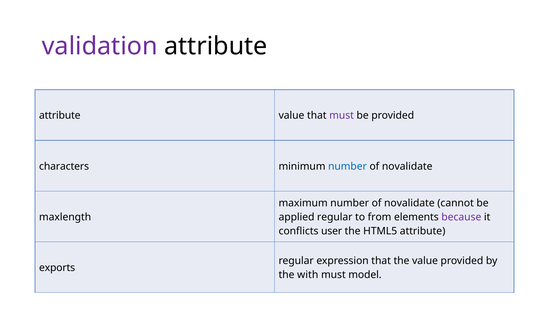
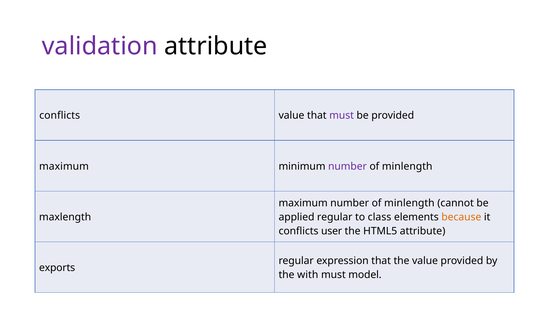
attribute: attribute -> conflicts (60, 116)
characters: characters -> maximum (64, 166)
number colour: blue -> purple (347, 166)
novalidate: novalidate -> minlength (407, 166)
maximum number of novalidate: novalidate -> minlength (409, 203)
from: from -> class (380, 217)
because colour: purple -> orange (461, 217)
